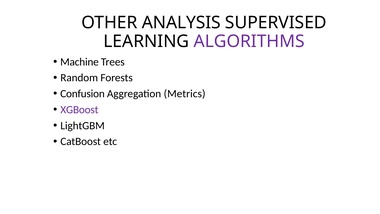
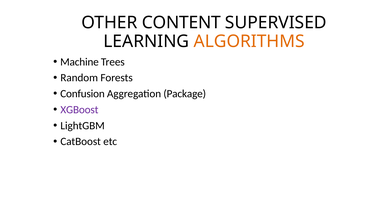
ANALYSIS: ANALYSIS -> CONTENT (181, 23)
ALGORITHMS colour: purple -> orange (249, 41)
Metrics: Metrics -> Package (185, 94)
